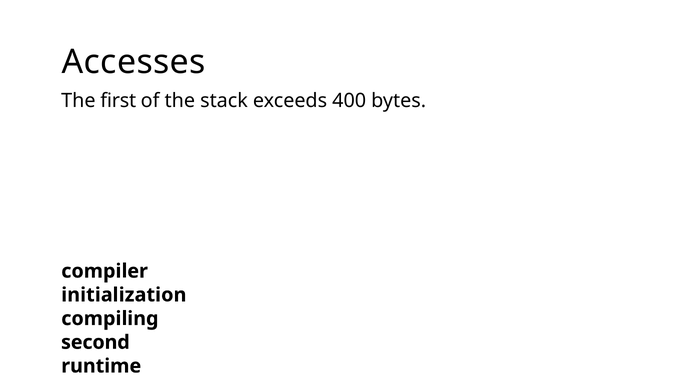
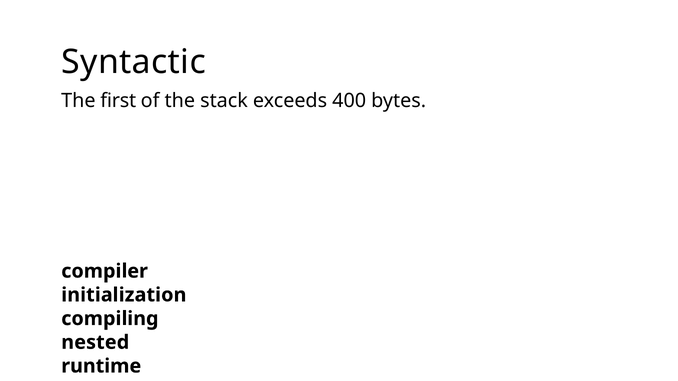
Accesses: Accesses -> Syntactic (134, 62)
second: second -> nested (95, 343)
